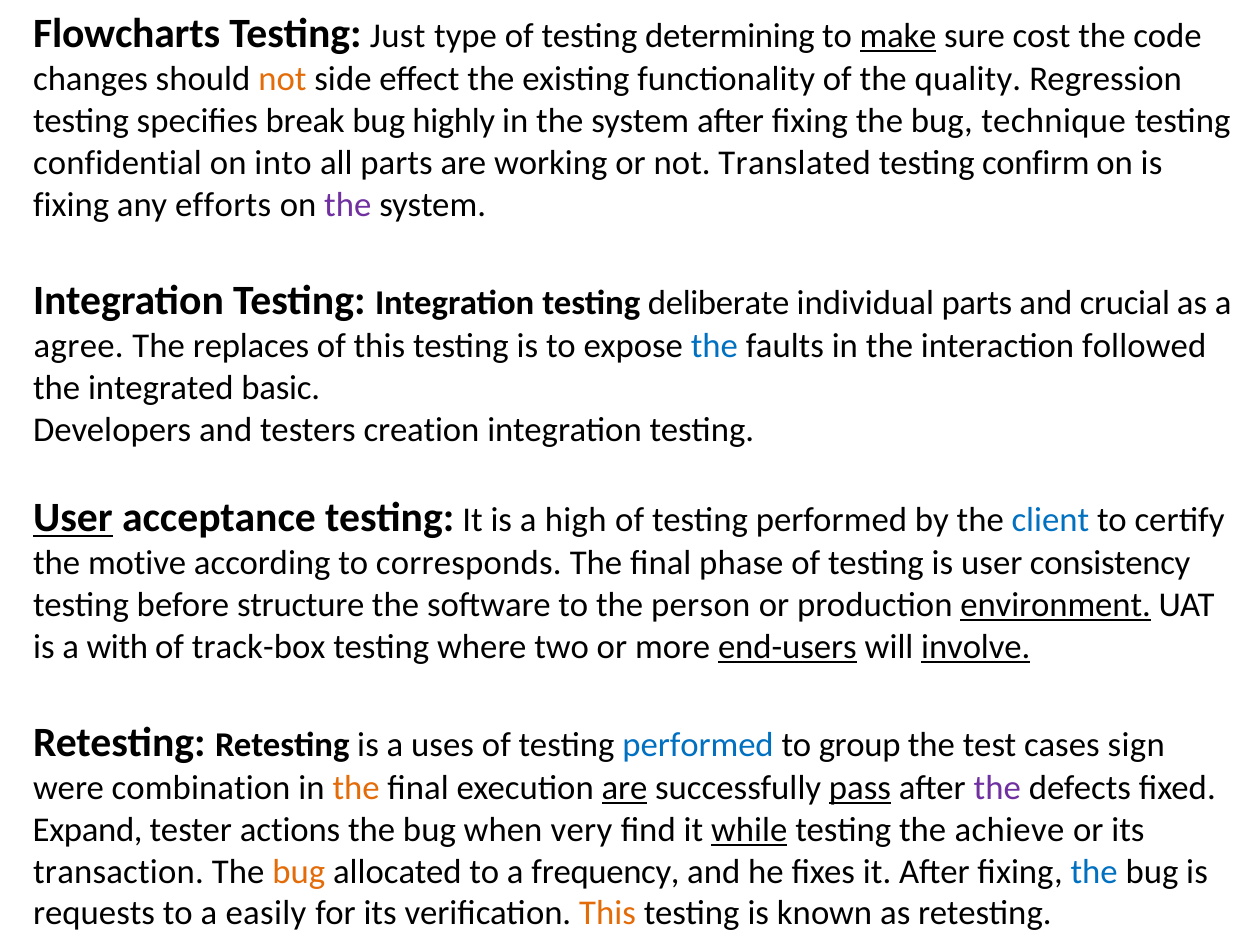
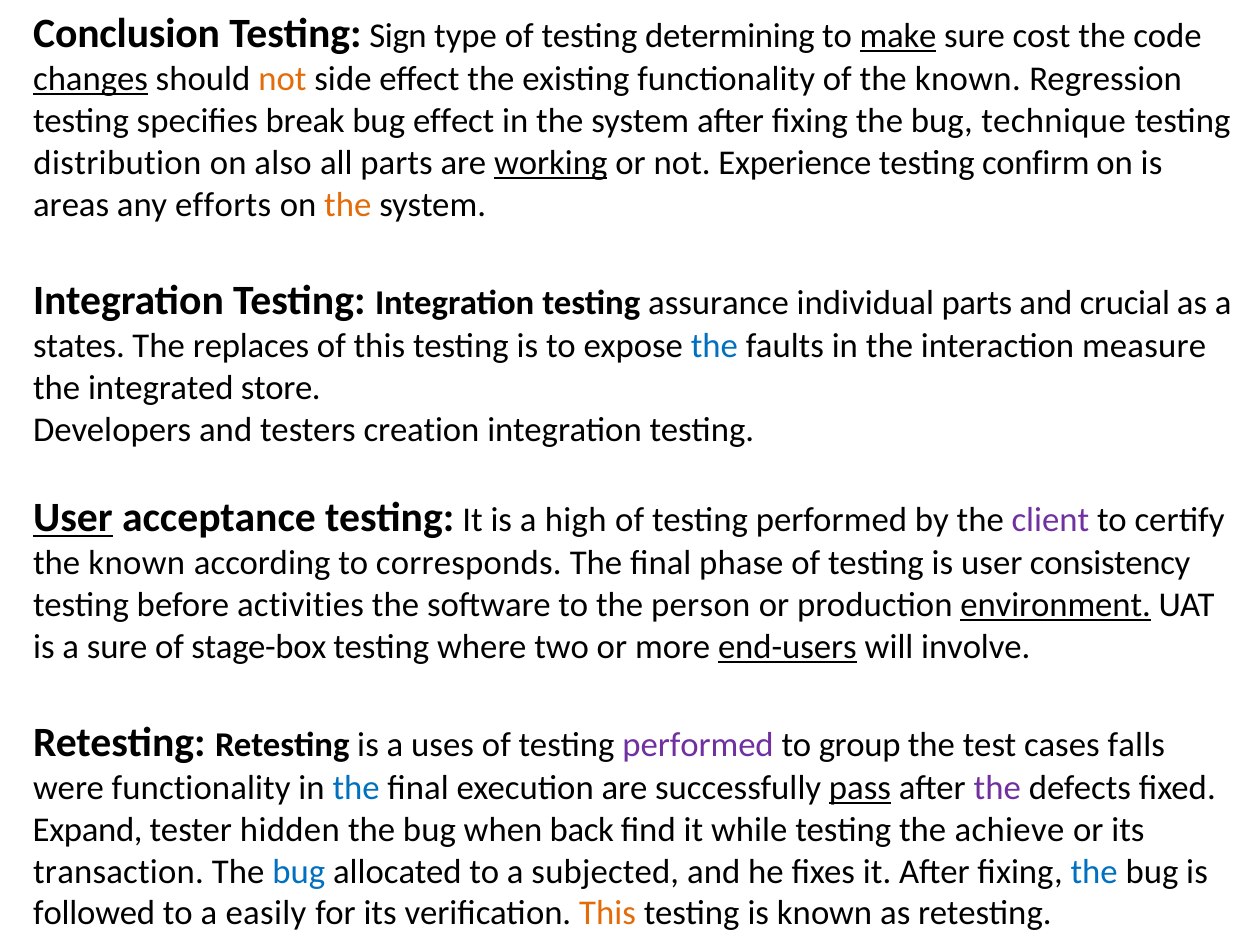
Flowcharts: Flowcharts -> Conclusion (127, 34)
Just: Just -> Sign (398, 36)
changes underline: none -> present (91, 79)
of the quality: quality -> known (968, 79)
bug highly: highly -> effect (454, 121)
confidential: confidential -> distribution (117, 163)
into: into -> also (283, 163)
working underline: none -> present (551, 163)
Translated: Translated -> Experience (795, 163)
fixing: fixing -> areas (71, 204)
the colour: purple -> orange (348, 204)
deliberate: deliberate -> assurance (718, 303)
agree: agree -> states (79, 346)
followed: followed -> measure (1144, 346)
basic: basic -> store (281, 388)
client colour: blue -> purple (1050, 520)
motive: motive -> known (137, 563)
structure: structure -> activities (300, 605)
a with: with -> sure (117, 646)
track-box: track-box -> stage-box (259, 646)
involve underline: present -> none (976, 646)
performed colour: blue -> purple (698, 745)
sign: sign -> falls (1136, 745)
were combination: combination -> functionality (201, 788)
the colour: orange -> blue (356, 788)
are underline: present -> none (624, 788)
actions: actions -> hidden (290, 830)
very: very -> back (582, 830)
while underline: present -> none (749, 830)
bug colour: orange -> blue (299, 871)
frequency: frequency -> subjected (605, 871)
requests: requests -> followed (94, 913)
